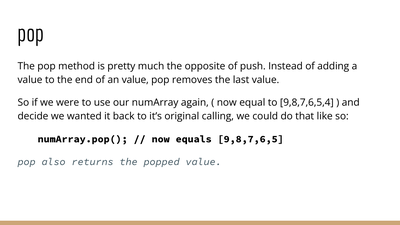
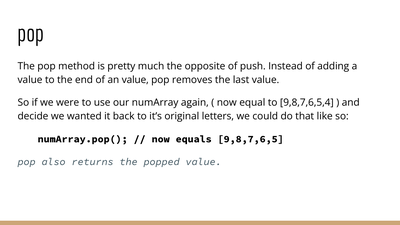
calling: calling -> letters (218, 116)
